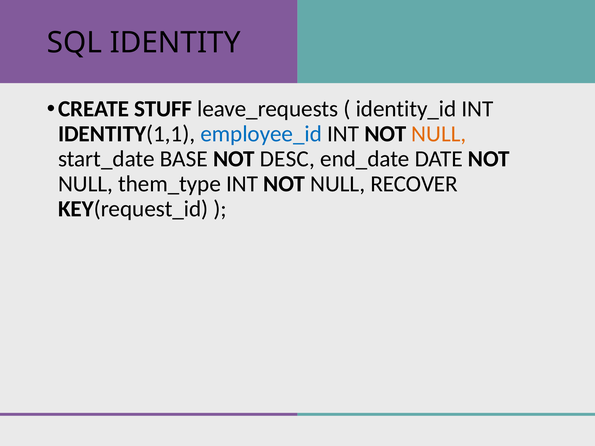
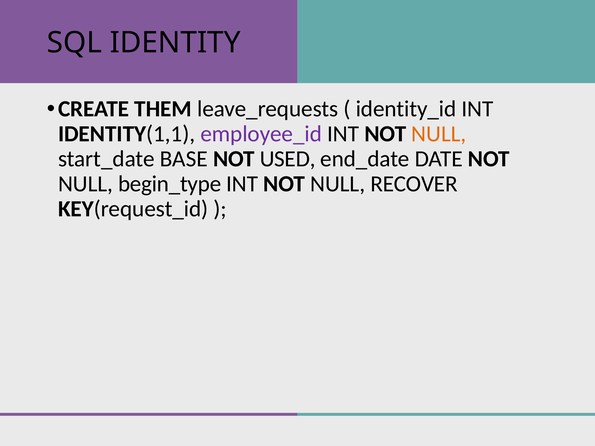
STUFF: STUFF -> THEM (163, 109)
employee_id colour: blue -> purple (261, 134)
DESC: DESC -> USED (288, 159)
them_type: them_type -> begin_type (170, 184)
